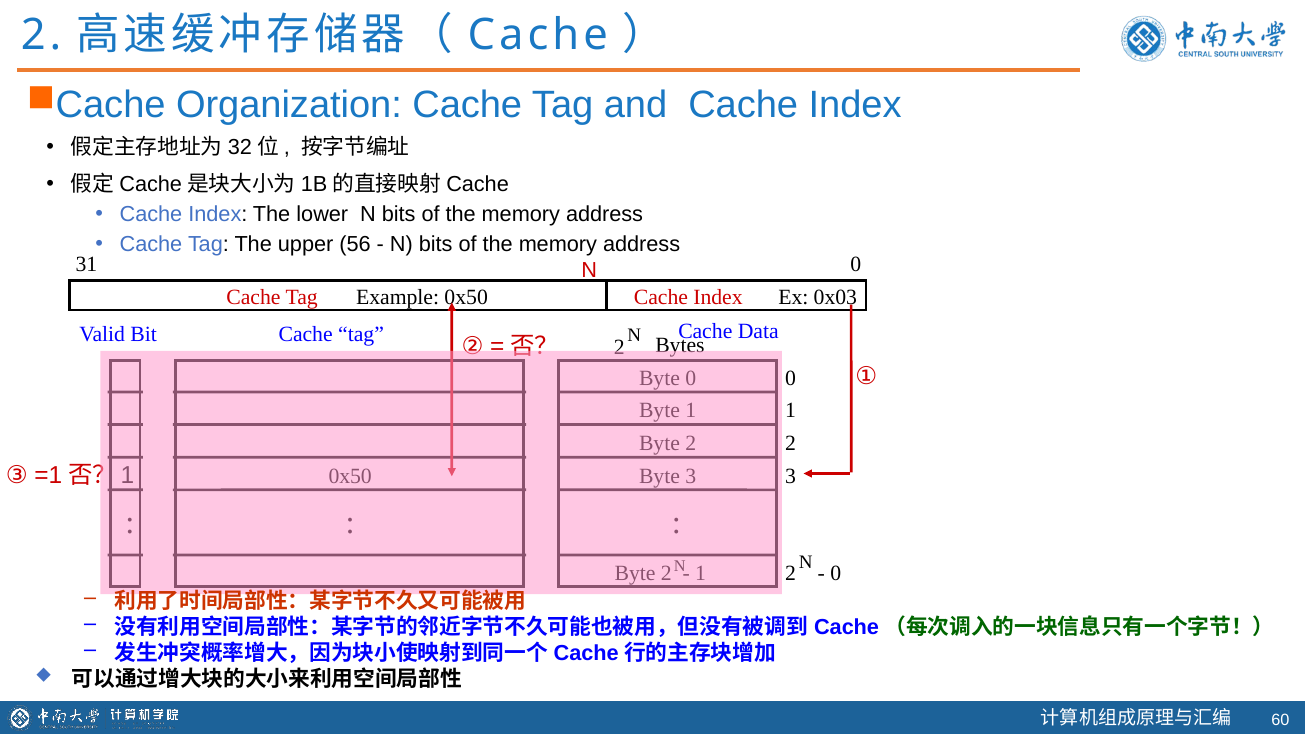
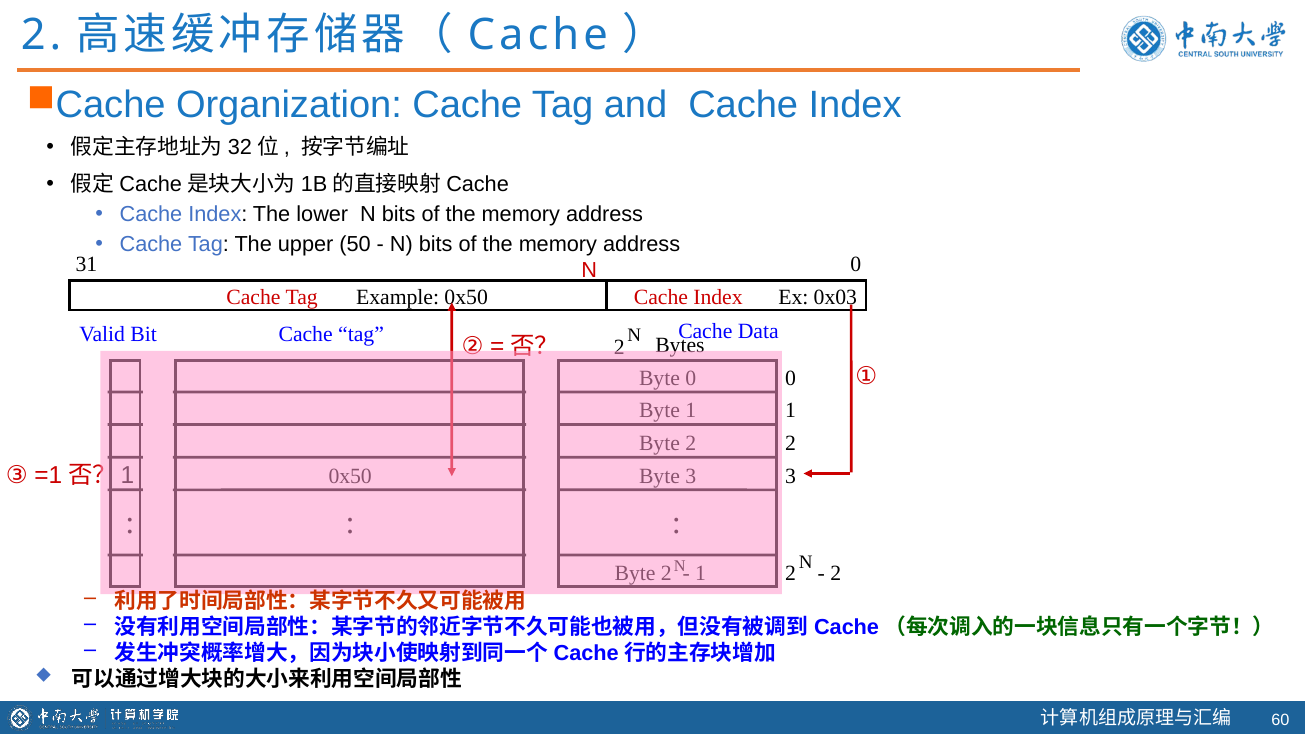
56: 56 -> 50 (355, 245)
0: 0 -> 2 (836, 574)
